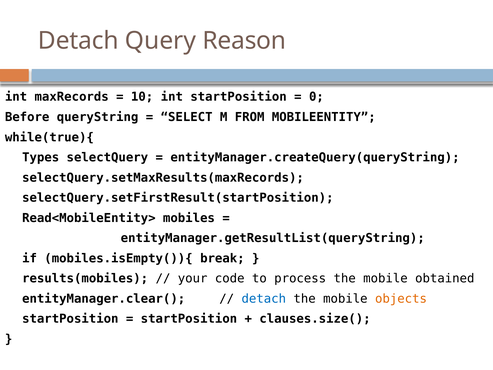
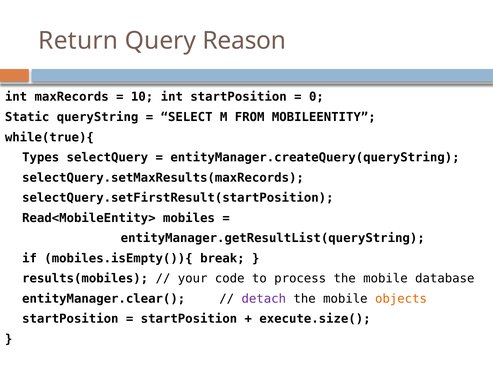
Detach: Detach -> Return (78, 41)
Before: Before -> Static (27, 117)
obtained: obtained -> database (445, 278)
detach colour: blue -> purple (264, 299)
clauses.size(: clauses.size( -> execute.size( (315, 319)
